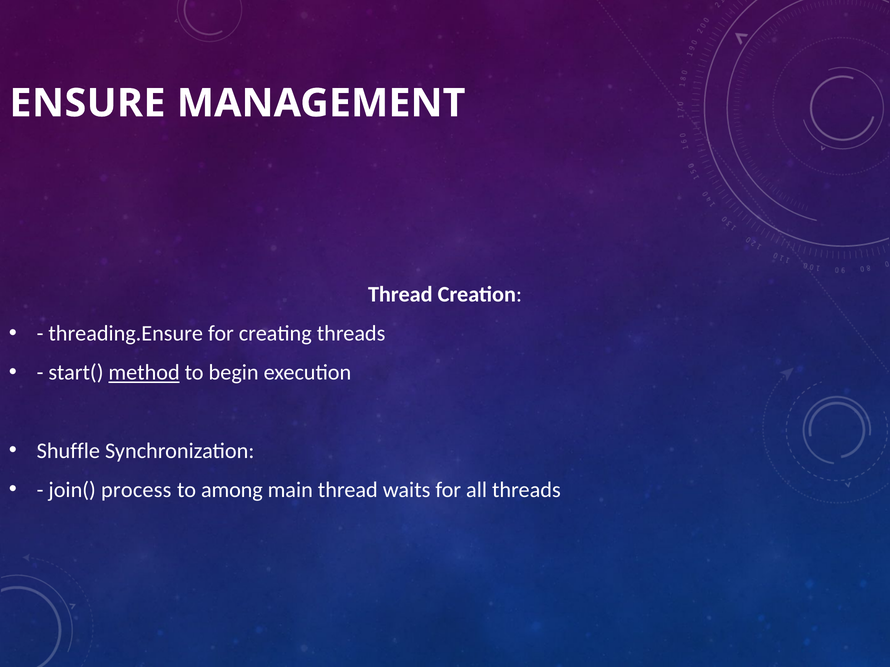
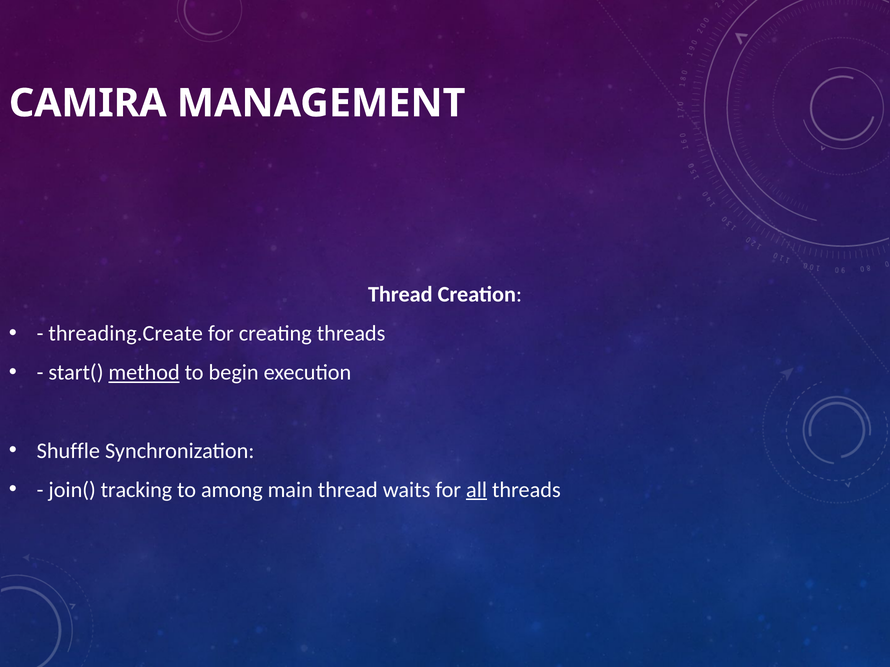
ENSURE: ENSURE -> CAMIRA (88, 103)
threading.Ensure: threading.Ensure -> threading.Create (126, 334)
process: process -> tracking (136, 490)
all underline: none -> present (477, 490)
